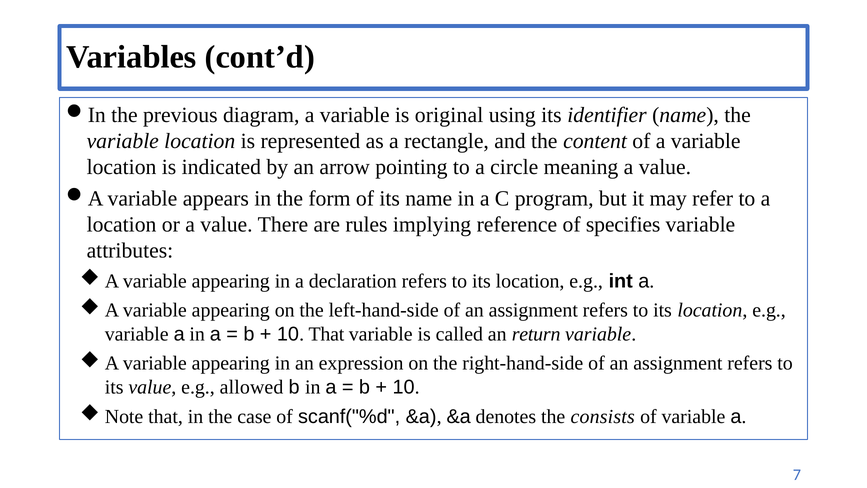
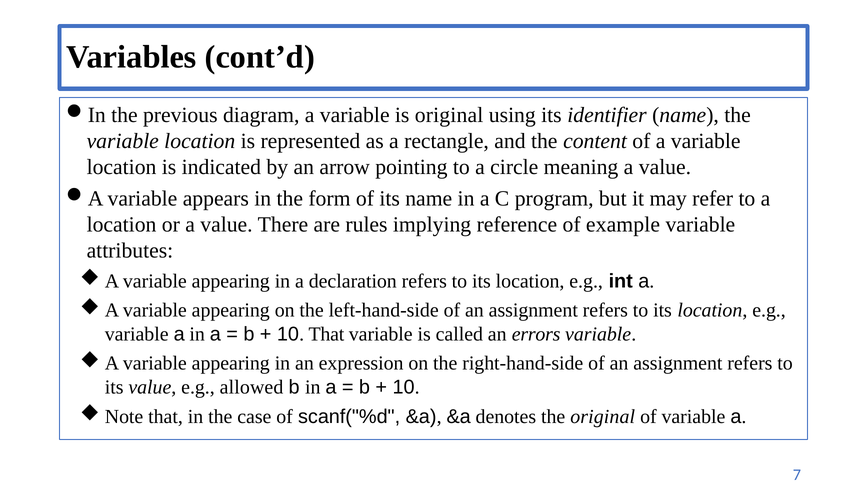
specifies: specifies -> example (623, 225)
return: return -> errors (536, 334)
the consists: consists -> original (603, 416)
